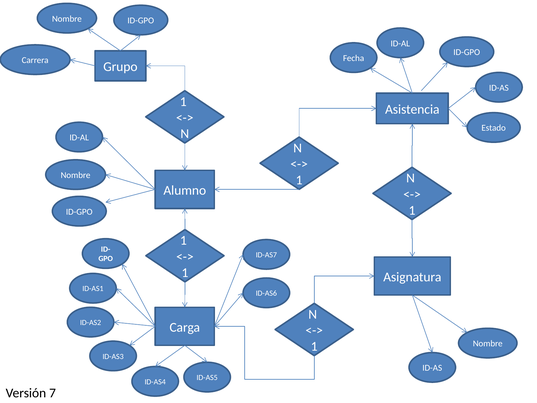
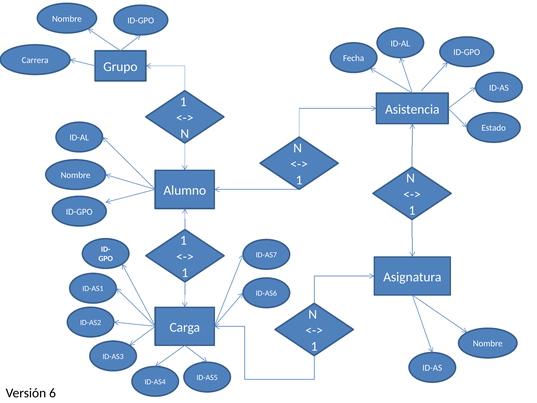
7: 7 -> 6 (53, 393)
